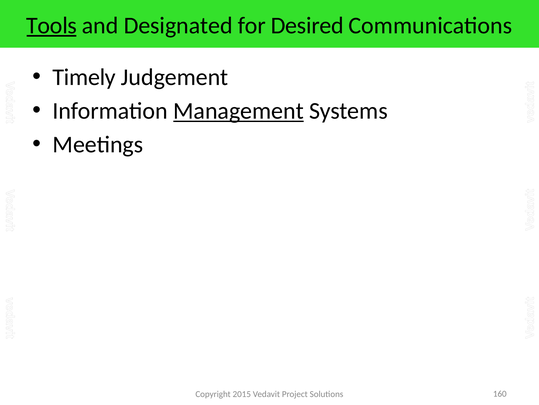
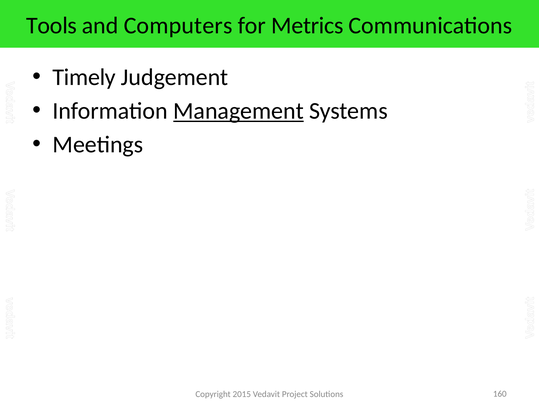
Tools underline: present -> none (52, 25)
Designated: Designated -> Computers (178, 25)
Desired: Desired -> Metrics (307, 25)
